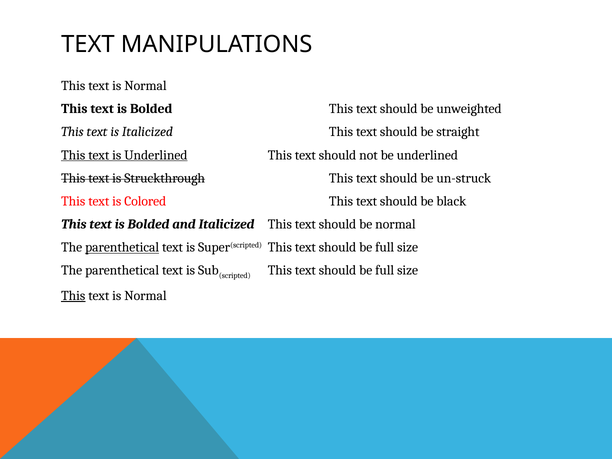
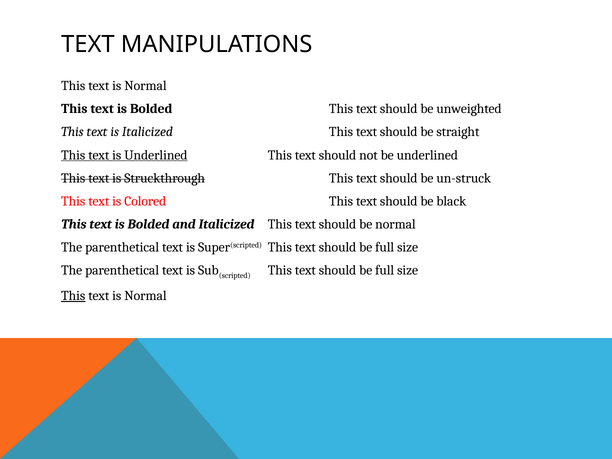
parenthetical underline: present -> none (122, 247)
